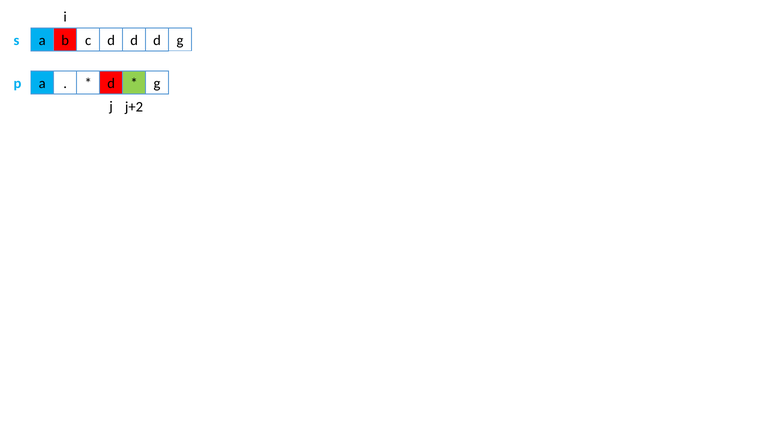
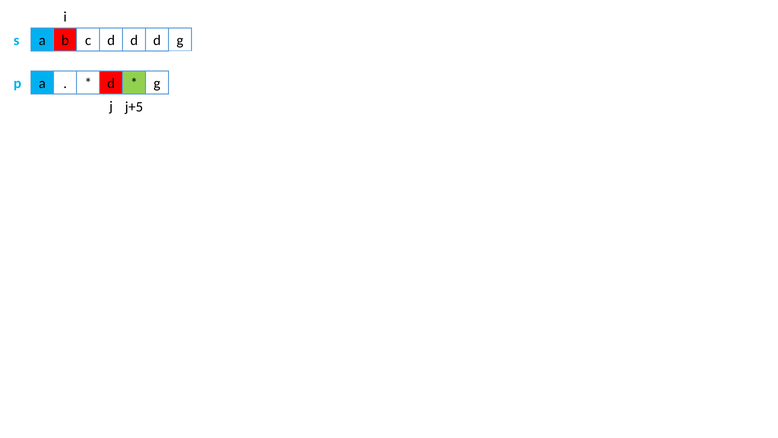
j+2: j+2 -> j+5 (134, 107)
